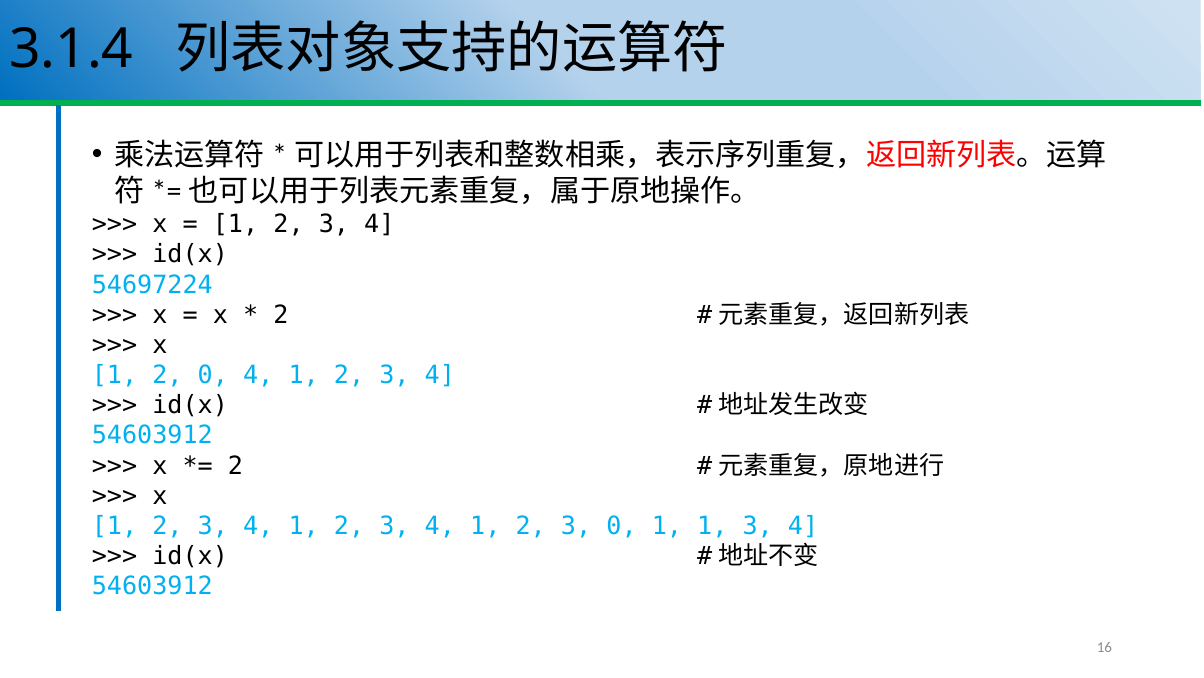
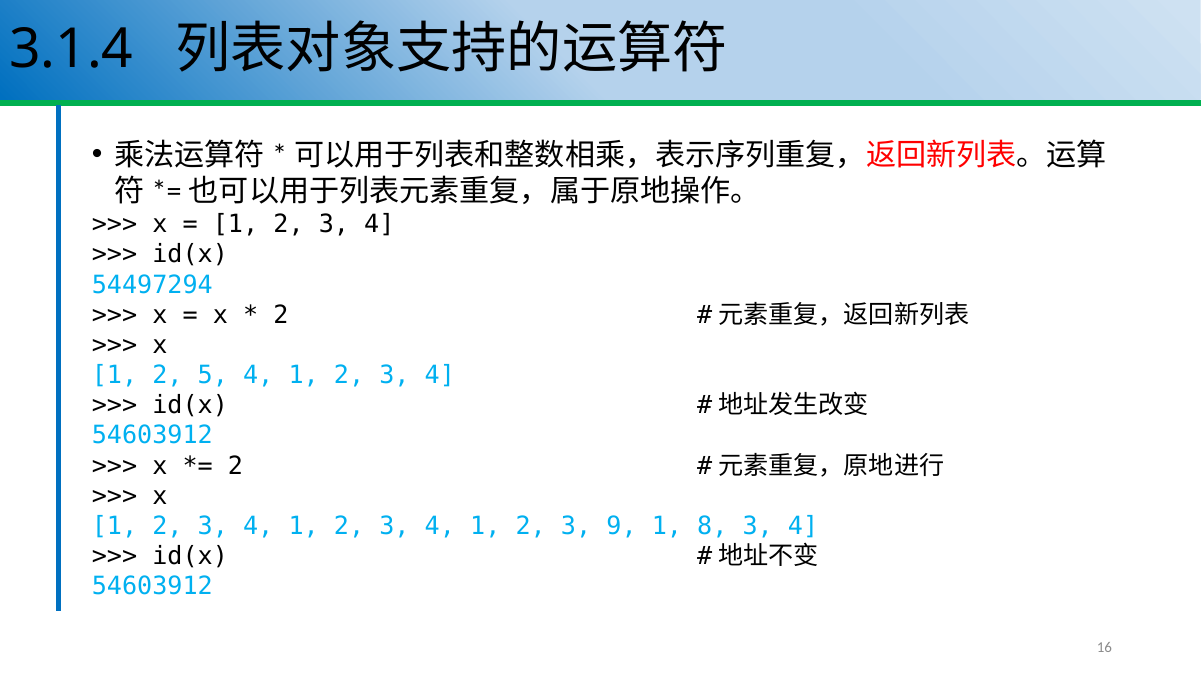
54697224: 54697224 -> 54497294 (152, 284)
2 0: 0 -> 5 (213, 375)
3 0: 0 -> 9 (622, 526)
1 1: 1 -> 8 (712, 526)
